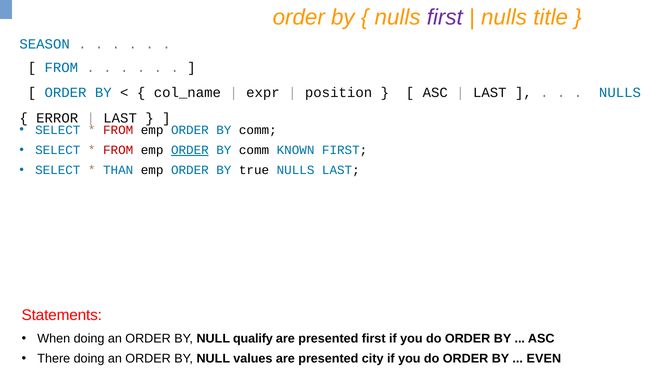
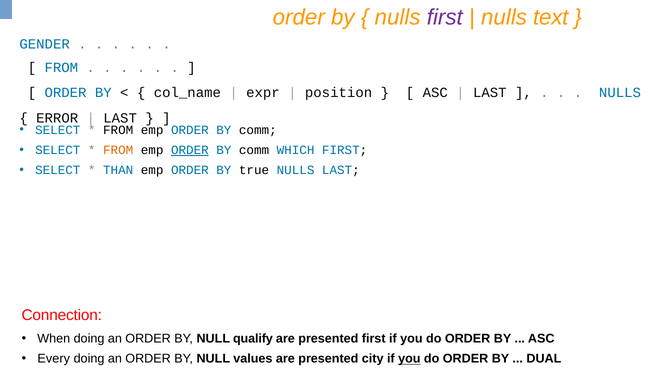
title: title -> text (551, 17)
SEASON: SEASON -> GENDER (45, 44)
FROM colour: red -> black (118, 130)
FROM colour: red -> orange (118, 150)
KNOWN: KNOWN -> WHICH (296, 150)
Statements: Statements -> Connection (62, 315)
There: There -> Every (54, 358)
you underline: none -> present (409, 358)
EVEN: EVEN -> DUAL (544, 358)
